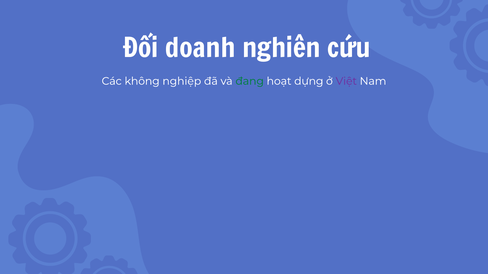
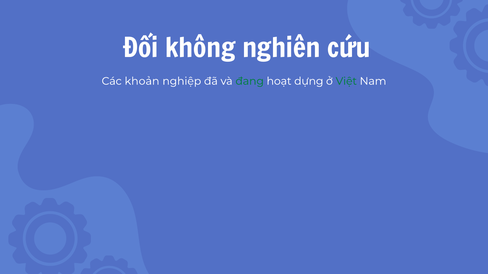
doanh: doanh -> không (200, 48)
không: không -> khoản (142, 81)
Việt colour: purple -> green (346, 81)
